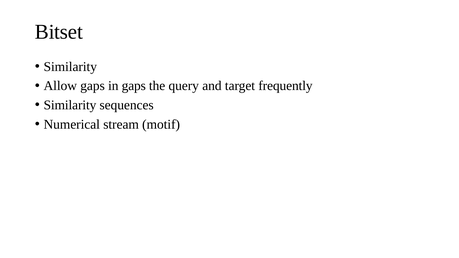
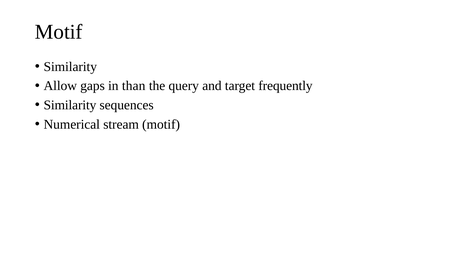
Bitset: Bitset -> Motif (59, 32)
in gaps: gaps -> than (134, 86)
